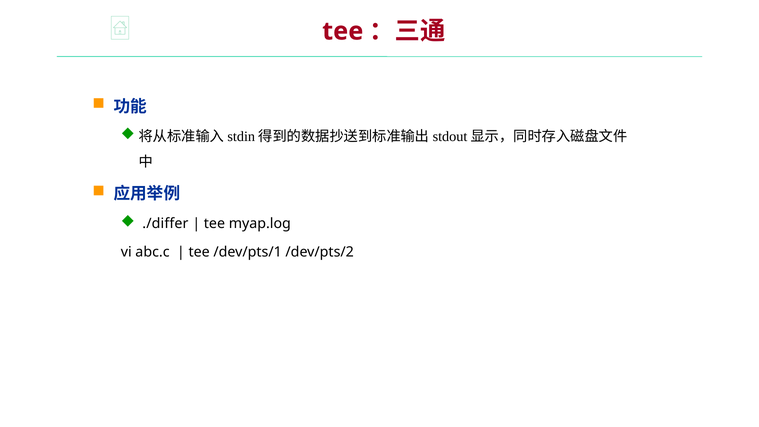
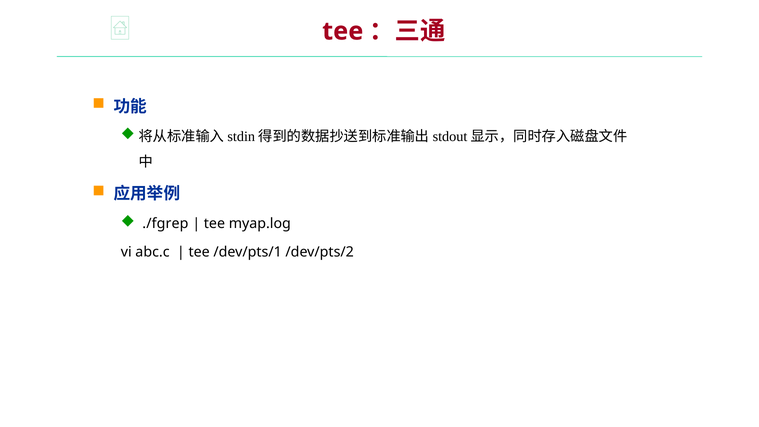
./differ: ./differ -> ./fgrep (165, 224)
